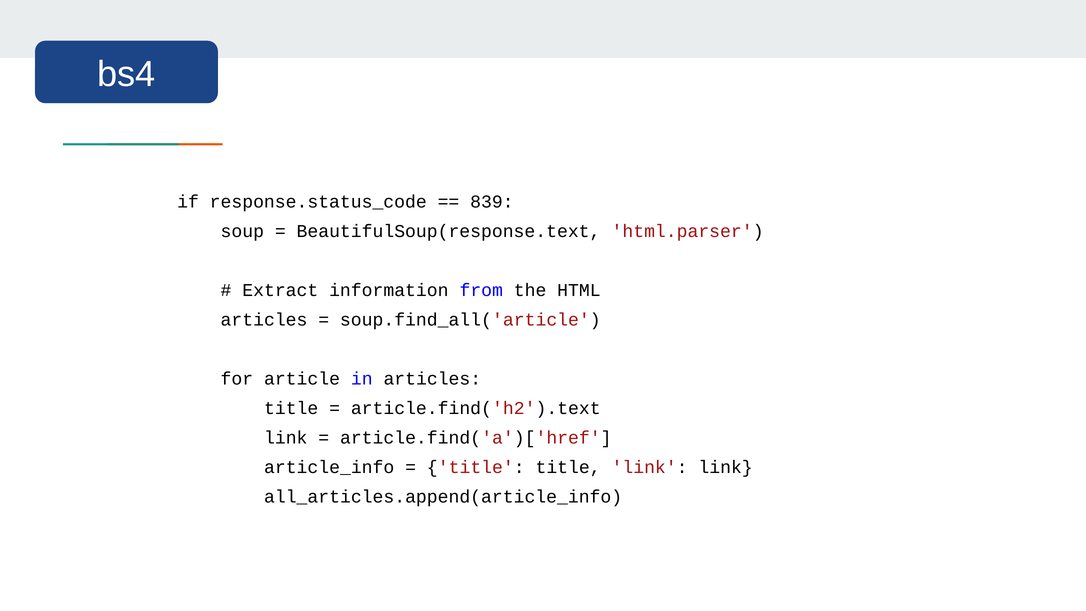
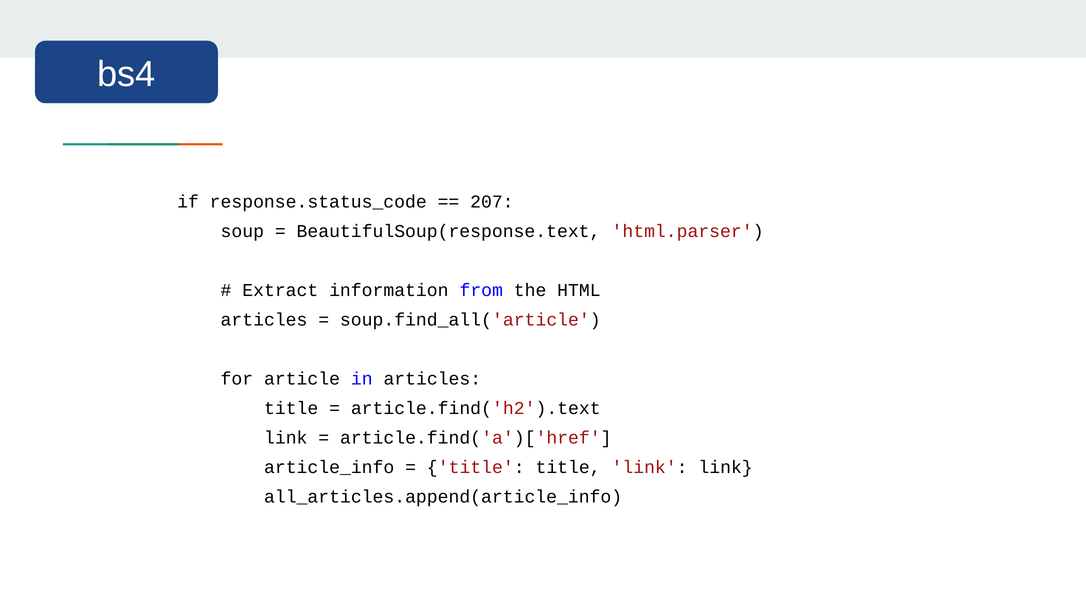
839: 839 -> 207 (492, 202)
